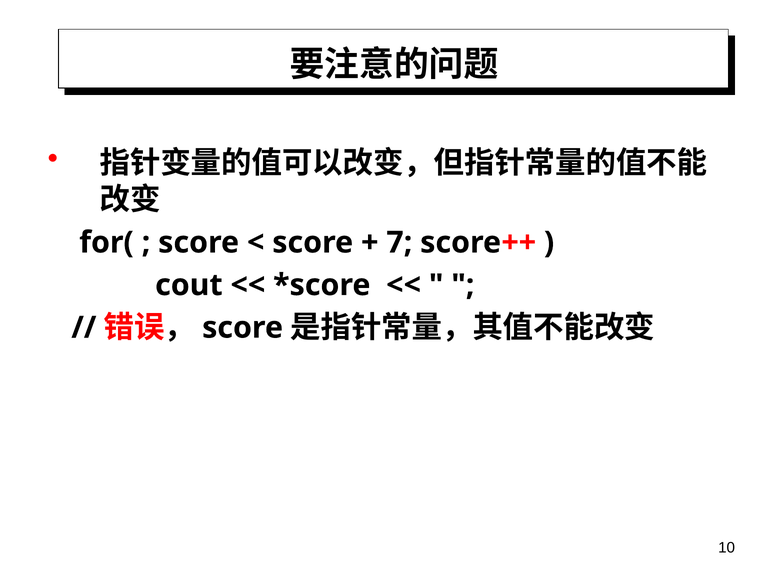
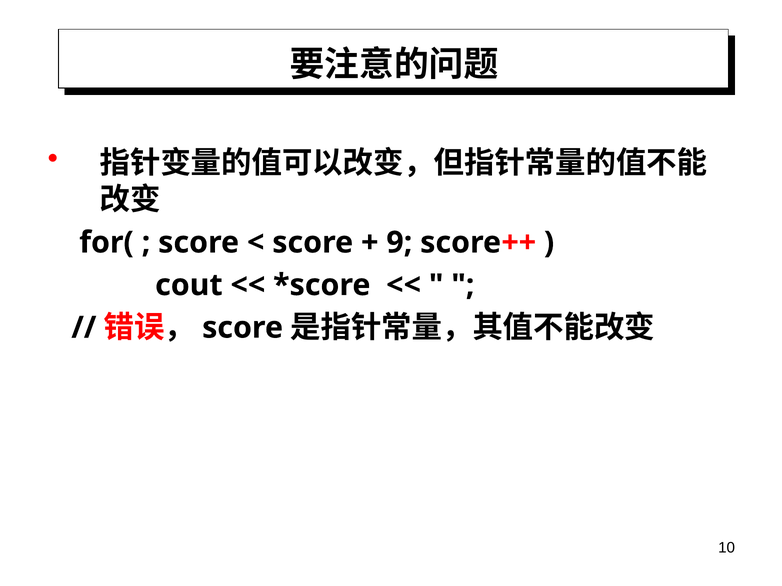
7: 7 -> 9 (399, 243)
